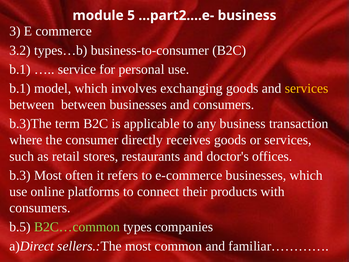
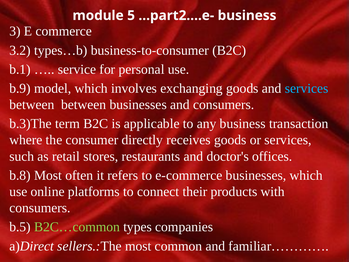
b.1: b.1 -> b.9 (20, 88)
services colour: yellow -> light blue (307, 88)
b.3: b.3 -> b.8 (20, 175)
